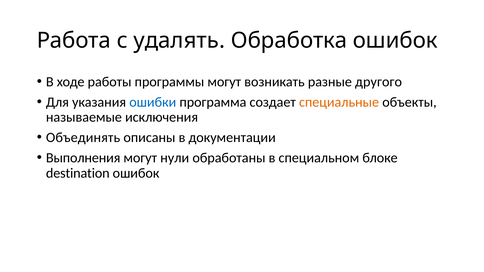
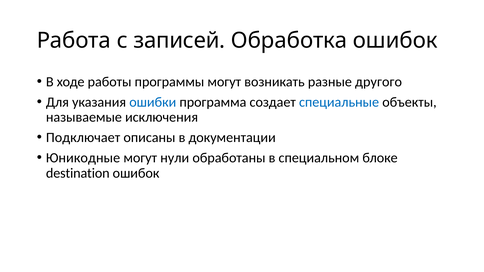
удалять: удалять -> записей (179, 41)
специальные colour: orange -> blue (339, 102)
Объединять: Объединять -> Подключает (83, 138)
Выполнения: Выполнения -> Юникодные (83, 158)
